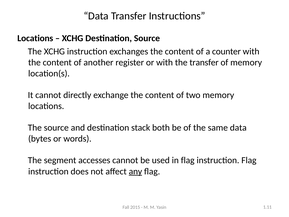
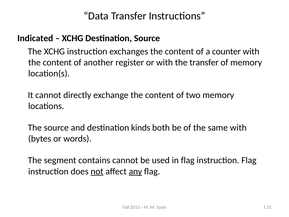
Locations: Locations -> Indicated (35, 38)
stack: stack -> kinds (141, 128)
same data: data -> with (238, 128)
accesses: accesses -> contains (94, 160)
not underline: none -> present (97, 171)
